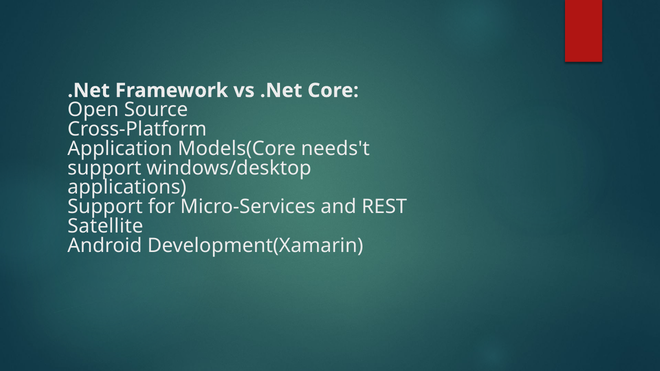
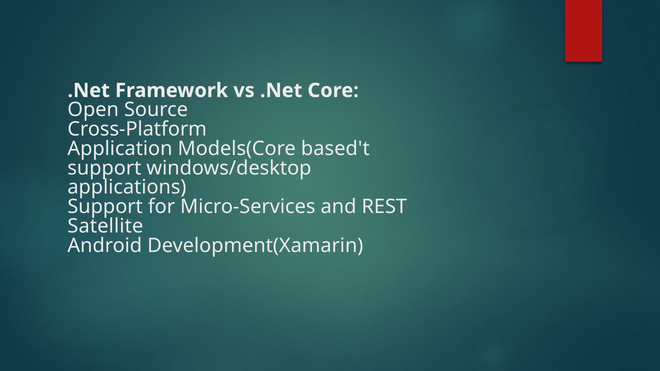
needs't: needs't -> based't (335, 149)
